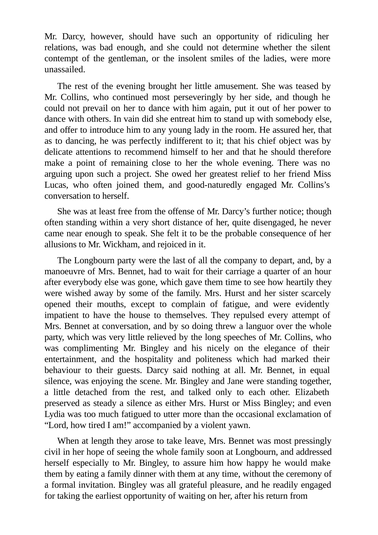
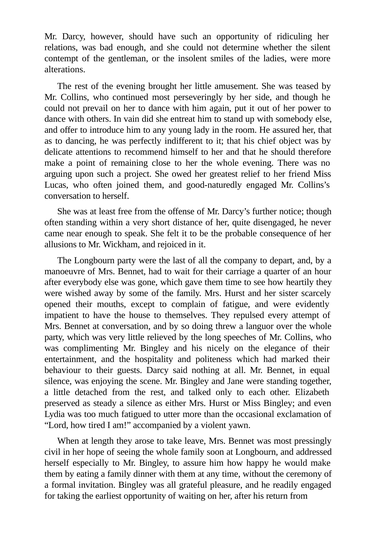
unassailed: unassailed -> alterations (65, 69)
